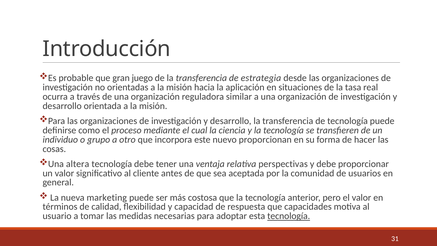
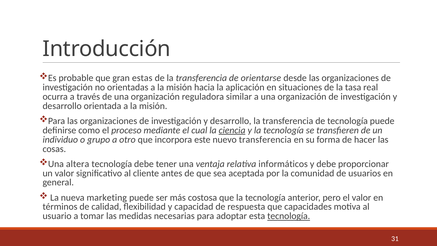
juego: juego -> estas (142, 78)
estrategia: estrategia -> orientarse (261, 78)
ciencia underline: none -> present (232, 130)
nuevo proporcionan: proporcionan -> transferencia (265, 139)
perspectivas: perspectivas -> informáticos (283, 164)
